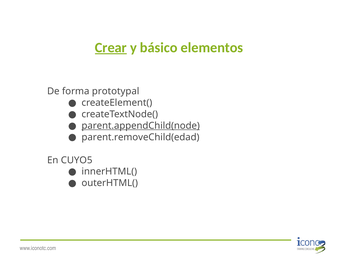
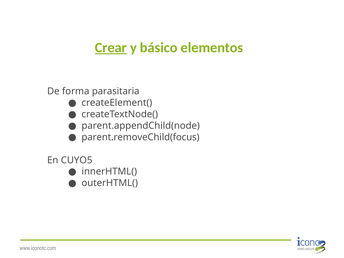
prototypal: prototypal -> parasitaria (116, 91)
parent.appendChild(node underline: present -> none (141, 126)
parent.removeChild(edad: parent.removeChild(edad -> parent.removeChild(focus (141, 137)
